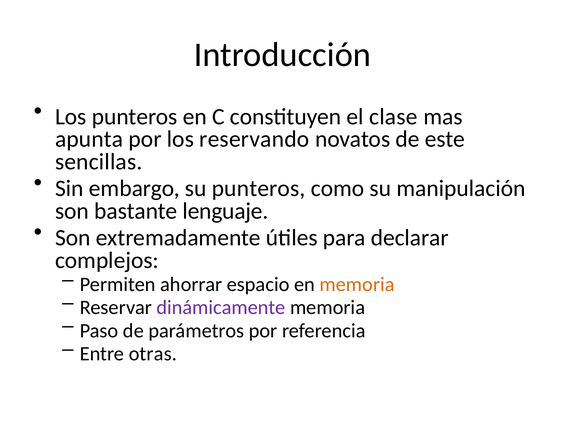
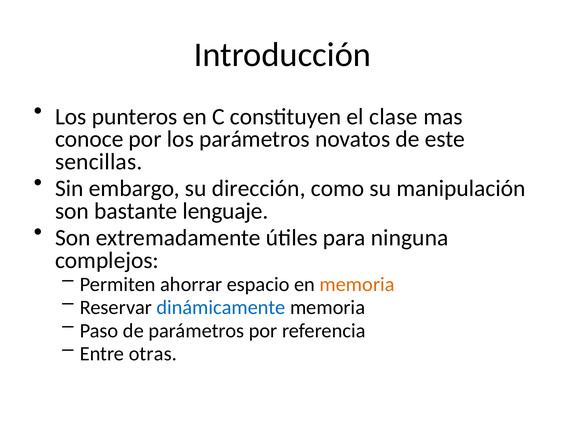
apunta: apunta -> conoce (89, 139)
los reservando: reservando -> parámetros (254, 139)
su punteros: punteros -> dirección (259, 188)
declarar: declarar -> ninguna (410, 238)
dinámicamente colour: purple -> blue (221, 307)
